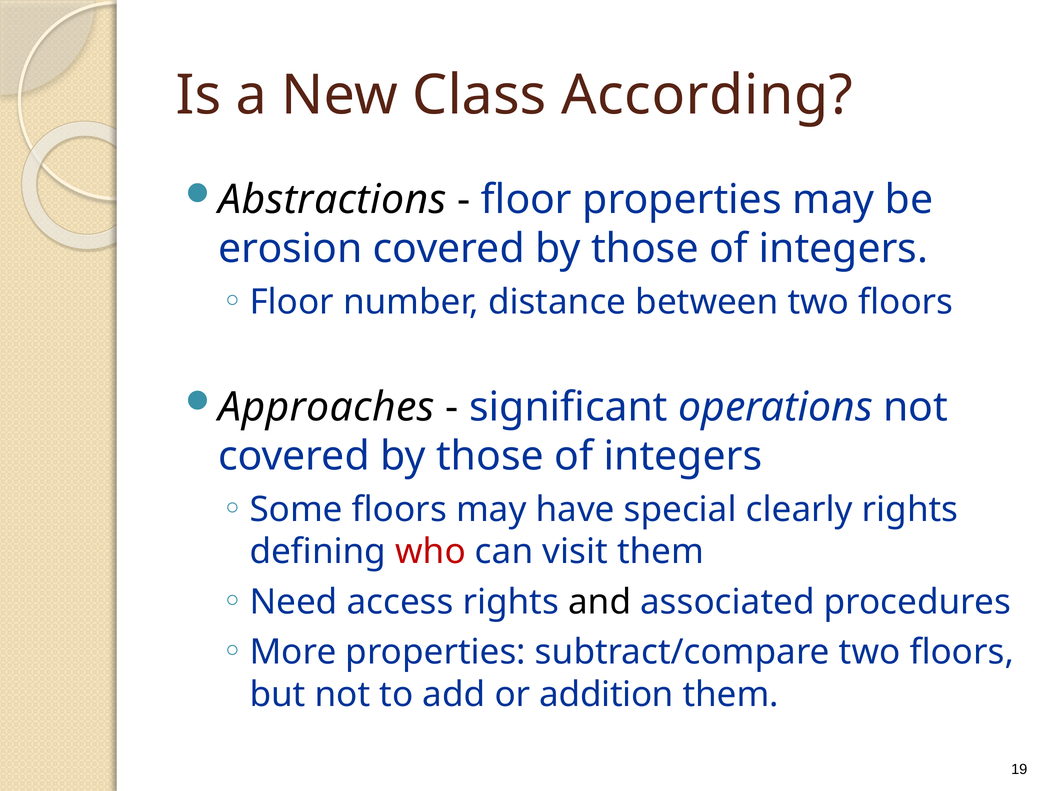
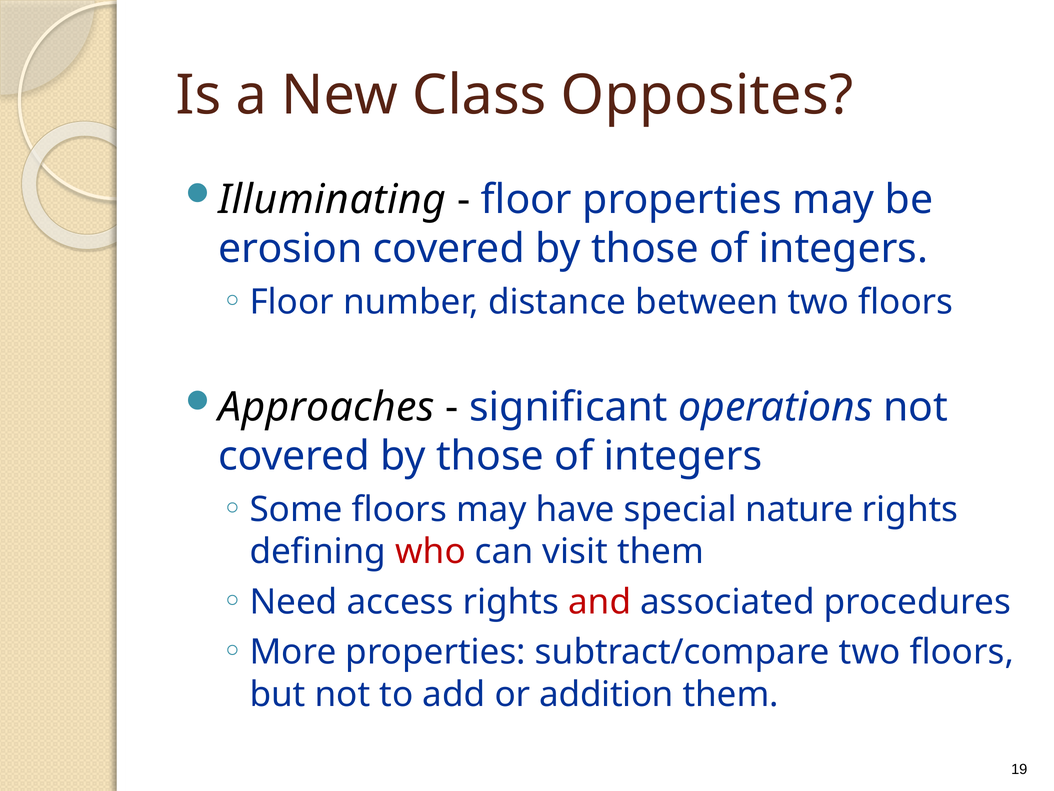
According: According -> Opposites (707, 95)
Abstractions: Abstractions -> Illuminating (332, 199)
clearly: clearly -> nature (799, 509)
and colour: black -> red (600, 602)
